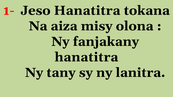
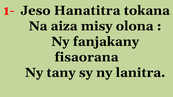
hanatitra: hanatitra -> fisaorana (86, 57)
